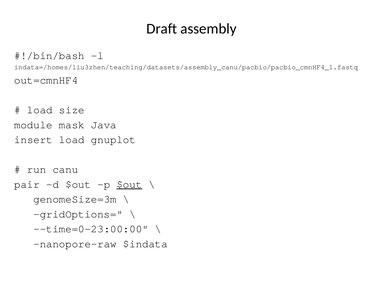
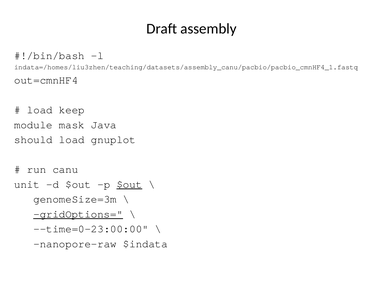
size: size -> keep (72, 110)
insert: insert -> should (33, 140)
pair: pair -> unit (27, 184)
gridOptions= underline: none -> present (78, 214)
